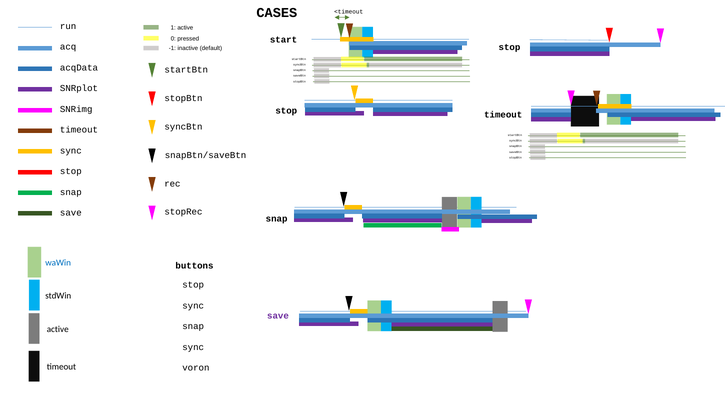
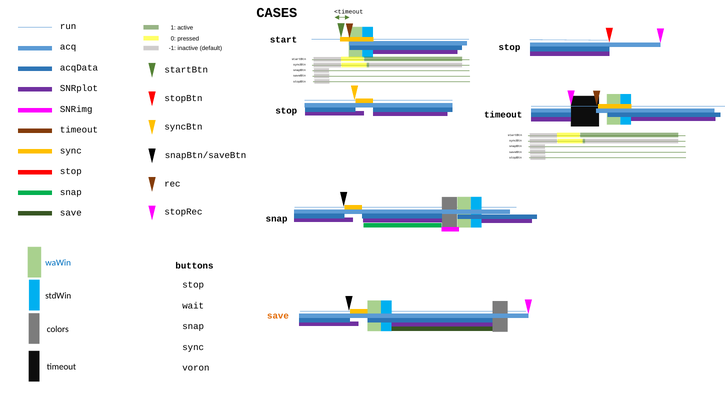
sync: sync -> wait (193, 306)
save colour: purple -> orange (278, 315)
active: active -> colors (58, 329)
